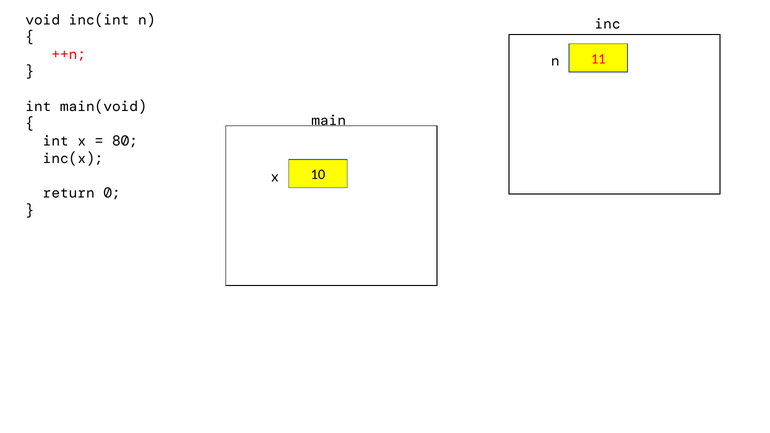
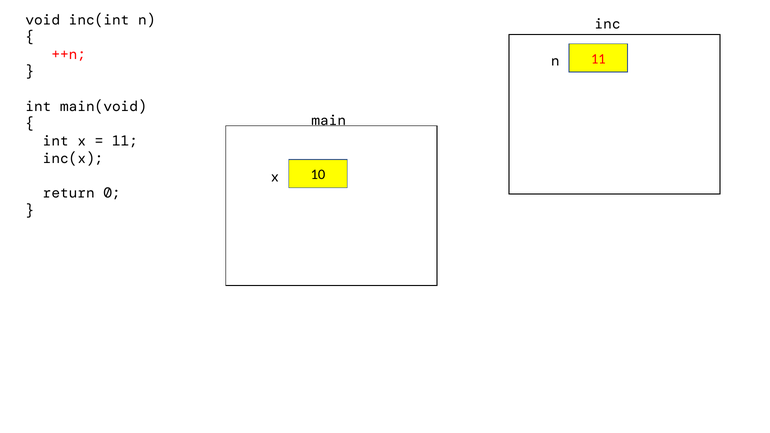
80: 80 -> 11 (125, 141)
